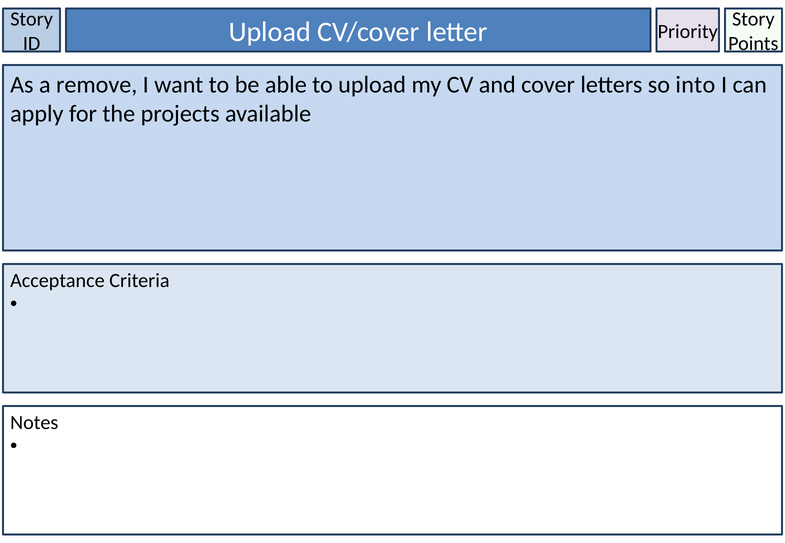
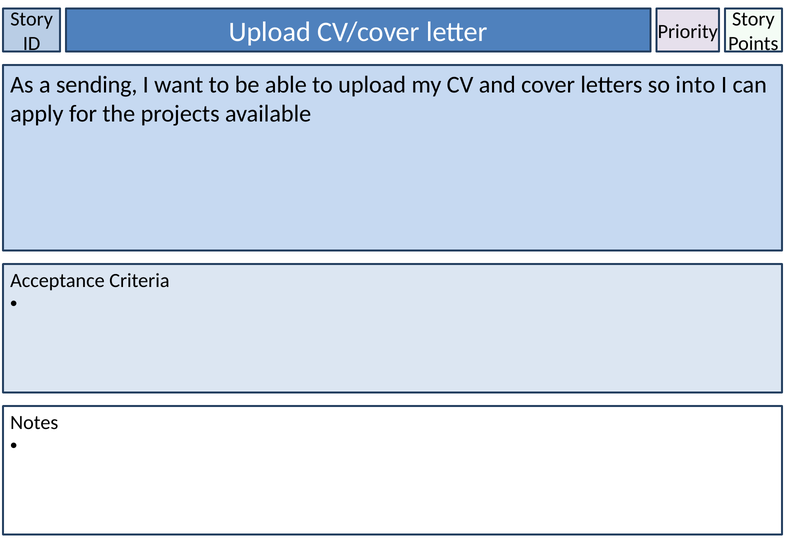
remove: remove -> sending (97, 85)
